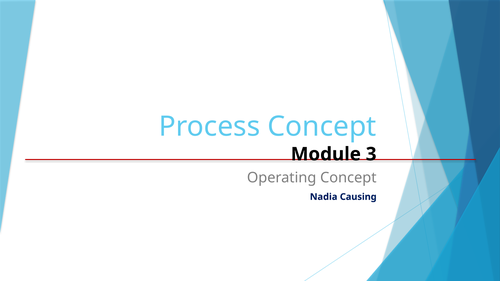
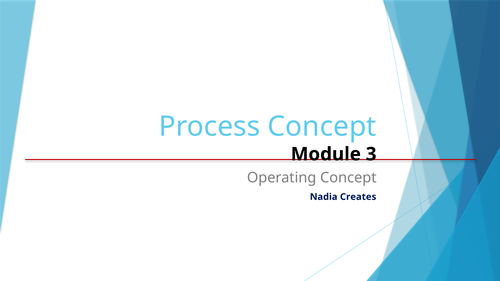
Causing: Causing -> Creates (358, 197)
